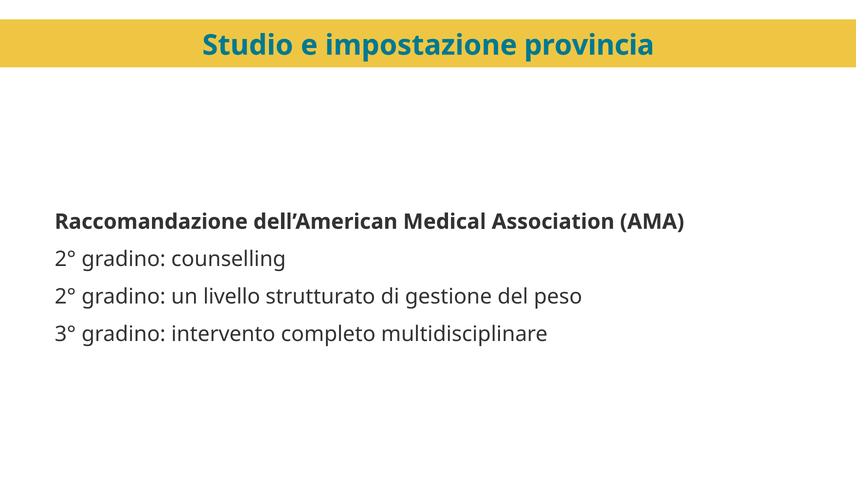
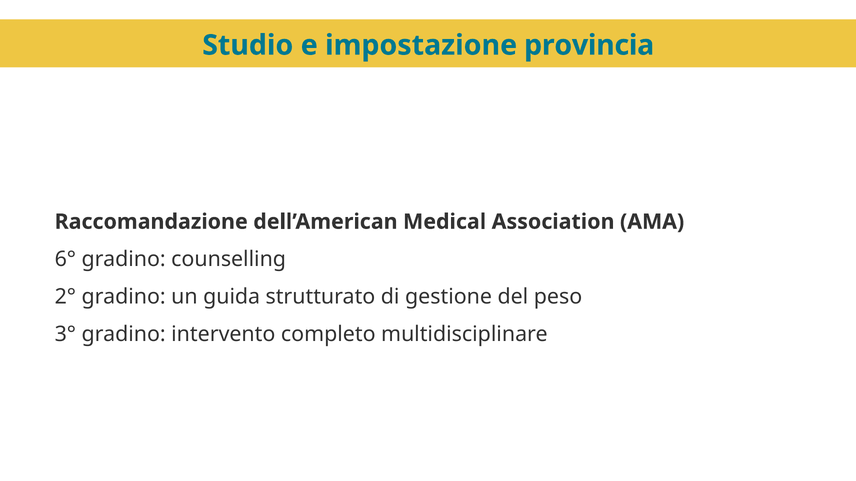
2°: 2° -> 6° (65, 260)
livello: livello -> guida (232, 297)
